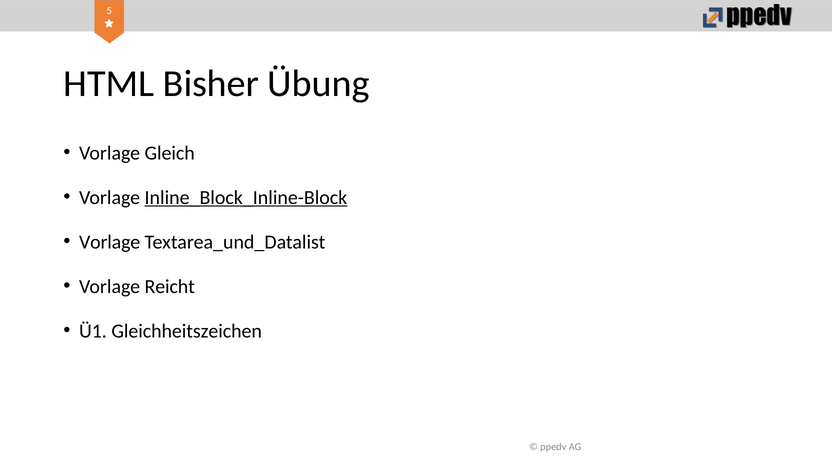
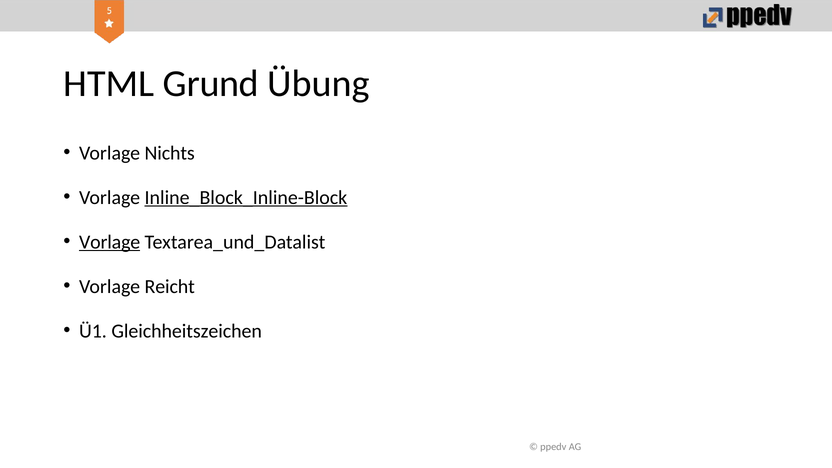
Bisher: Bisher -> Grund (211, 84)
Gleich: Gleich -> Nichts (170, 153)
Vorlage underline: none -> present (110, 242)
